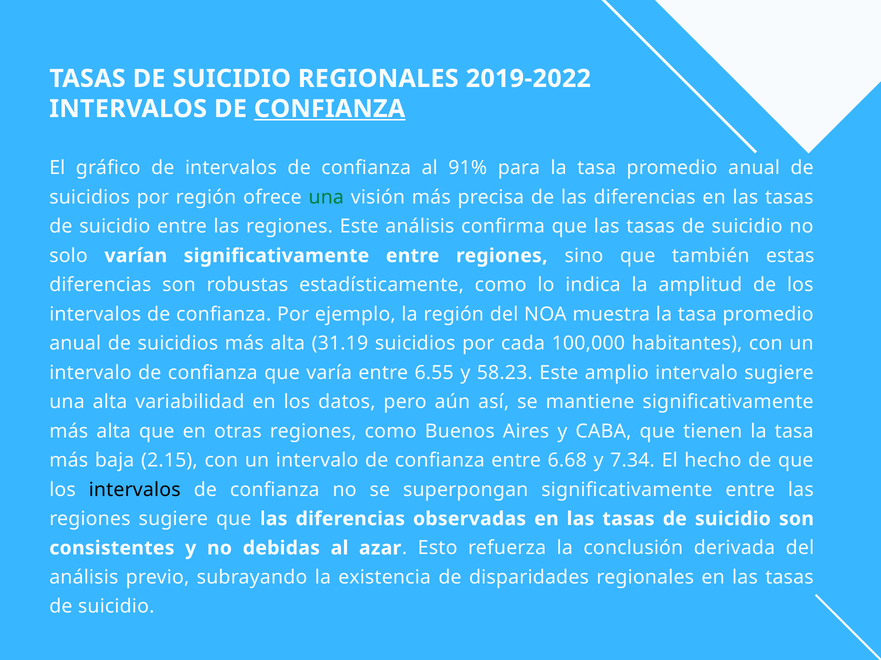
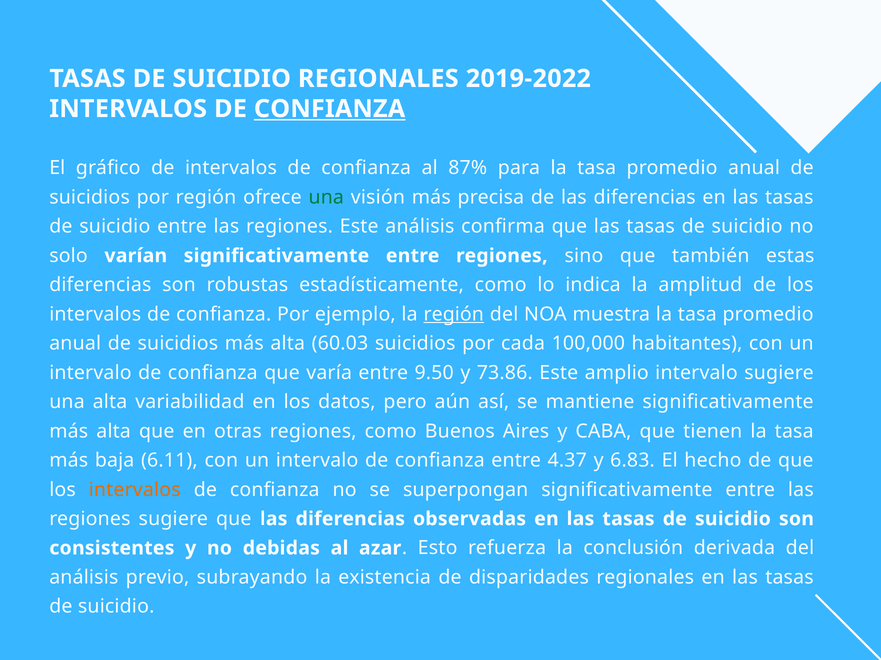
91%: 91% -> 87% (468, 168)
región underline: none -> present (454, 315)
31.19: 31.19 -> 60.03 (340, 344)
6.55: 6.55 -> 9.50 (434, 373)
58.23: 58.23 -> 73.86 (505, 373)
2.15: 2.15 -> 6.11 (169, 461)
6.68: 6.68 -> 4.37 (567, 461)
7.34: 7.34 -> 6.83 (633, 461)
intervalos colour: black -> orange (135, 490)
